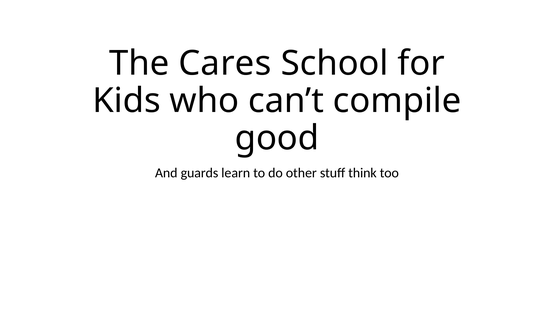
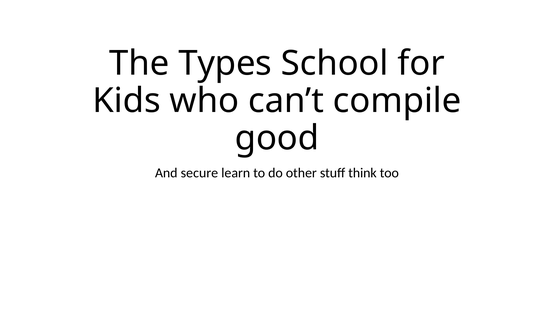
Cares: Cares -> Types (225, 64)
guards: guards -> secure (199, 173)
